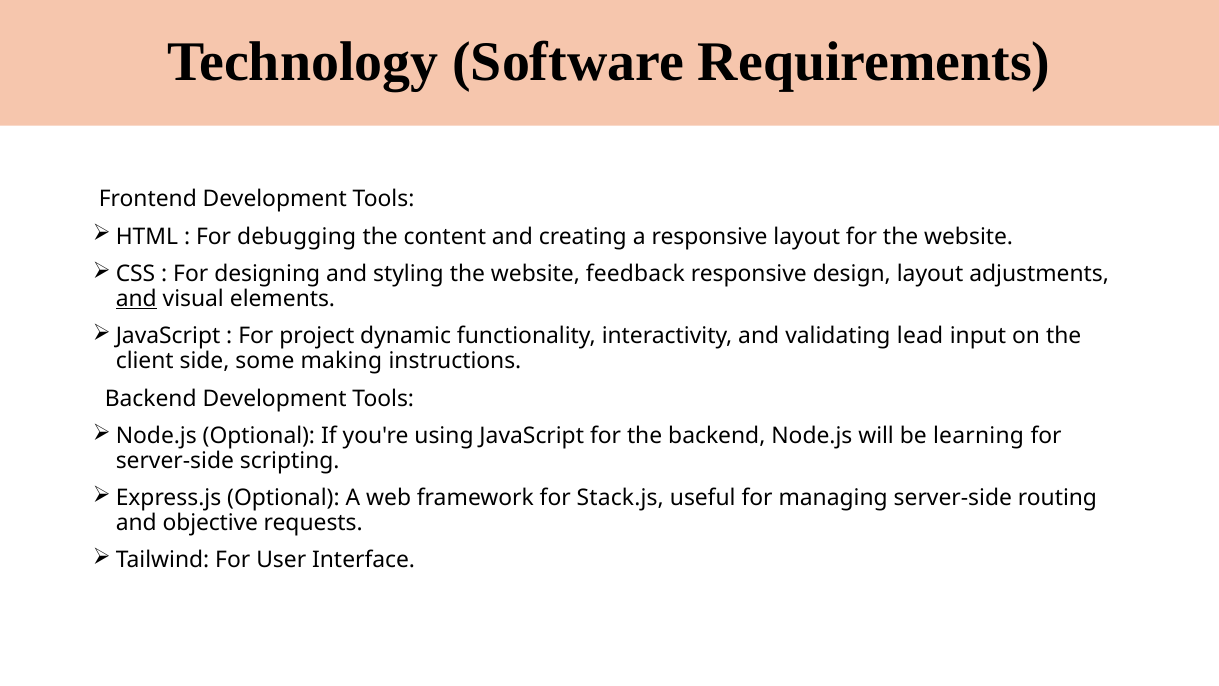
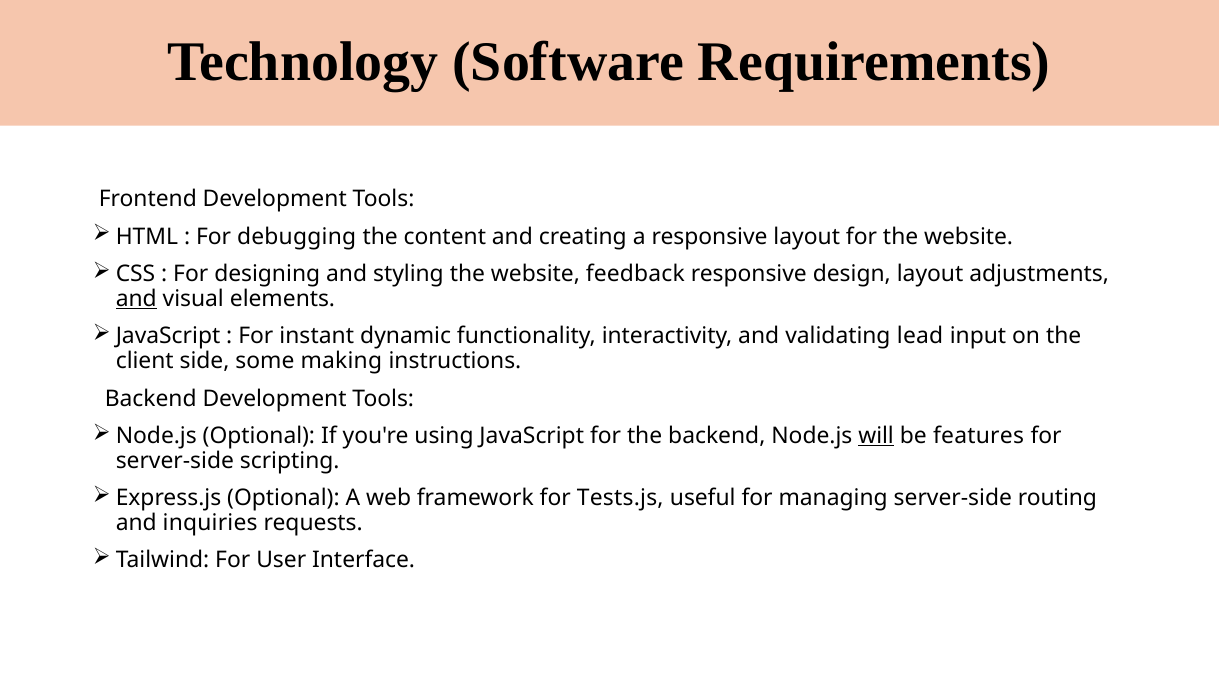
project: project -> instant (317, 336)
will underline: none -> present (876, 436)
learning: learning -> features (979, 436)
Stack.js: Stack.js -> Tests.js (620, 498)
objective: objective -> inquiries (210, 522)
